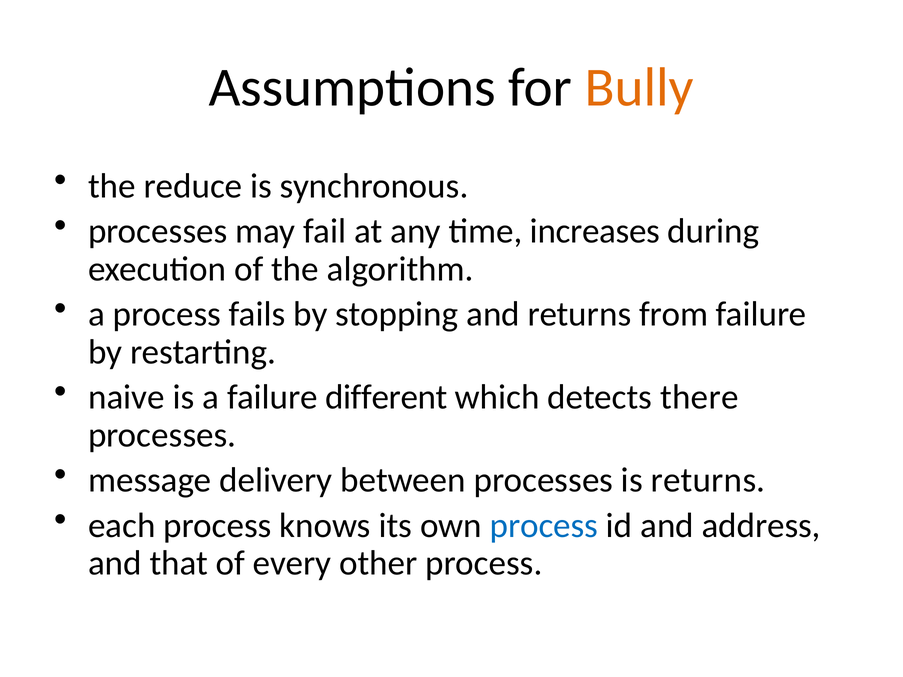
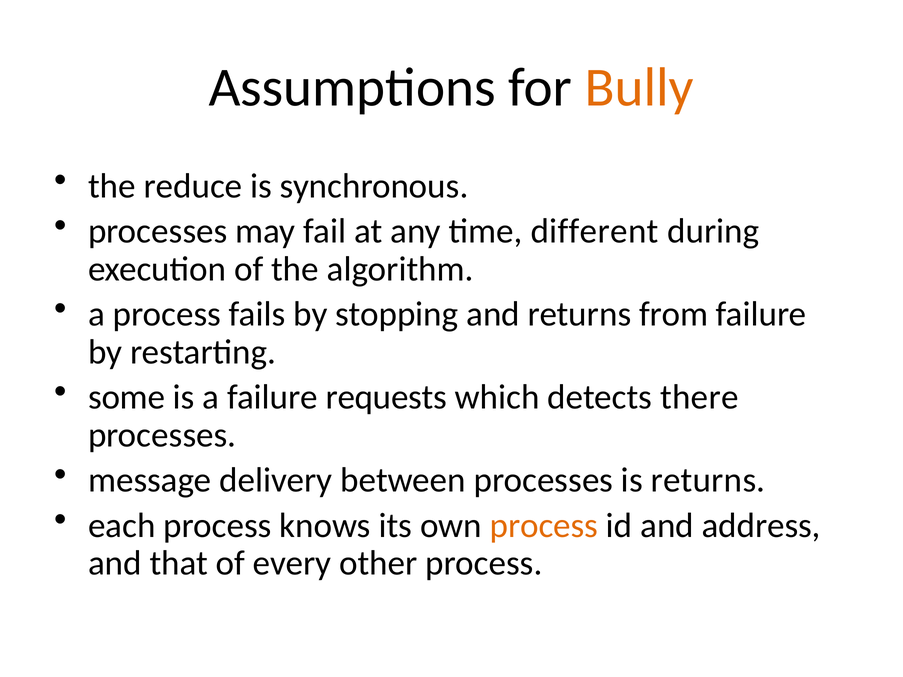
increases: increases -> different (595, 231)
naive: naive -> some (127, 397)
different: different -> requests (386, 397)
process colour: blue -> orange (544, 526)
